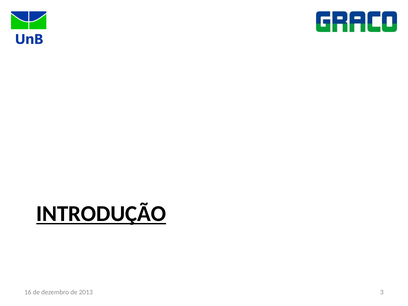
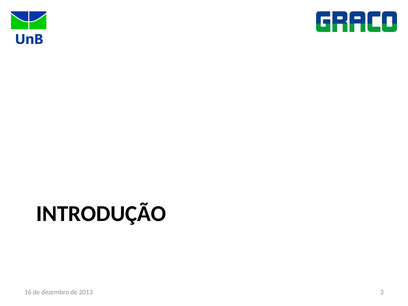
INTRODUÇÃO underline: present -> none (101, 214)
